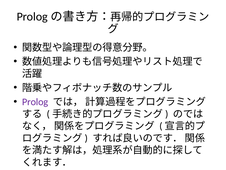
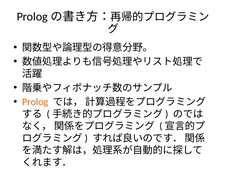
Prolog colour: purple -> orange (35, 102)
